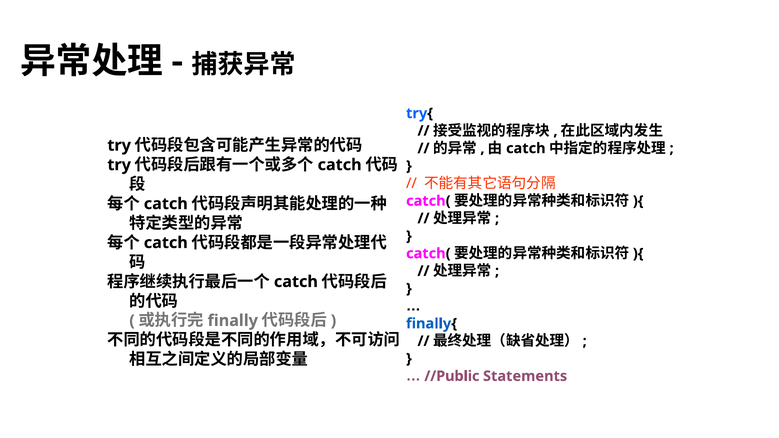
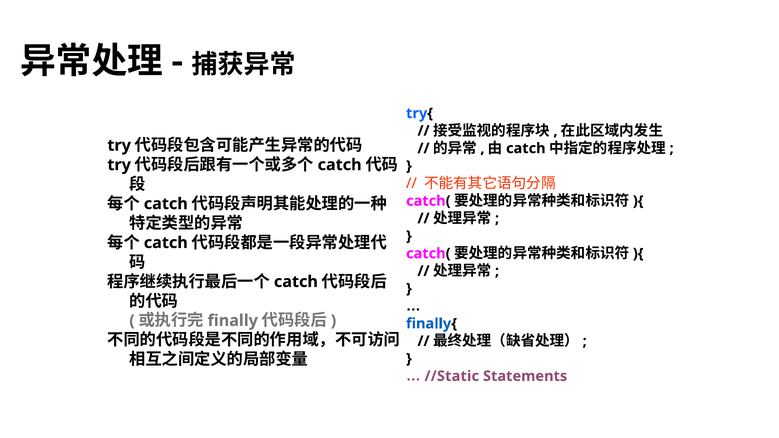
//Public: //Public -> //Static (452, 376)
